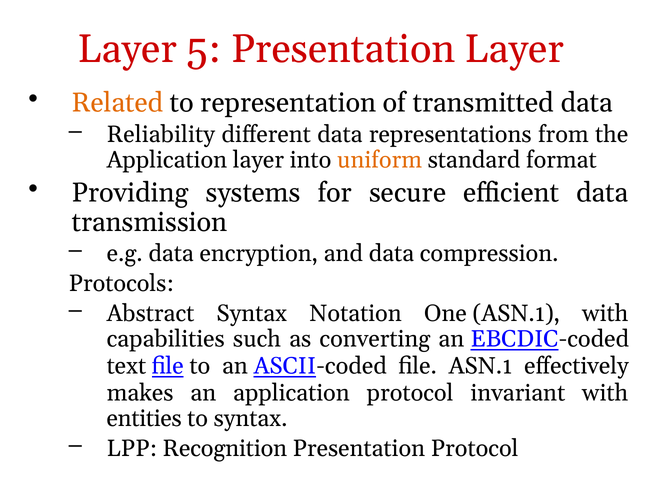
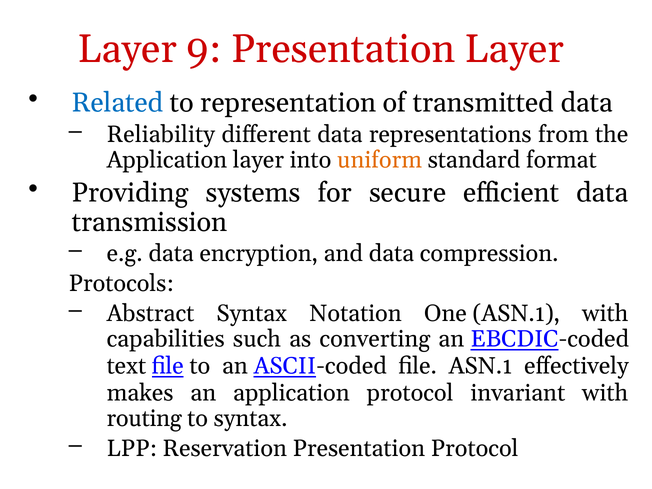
5: 5 -> 9 (204, 49)
Related colour: orange -> blue (118, 103)
entities: entities -> routing (144, 418)
Recognition: Recognition -> Reservation (225, 448)
